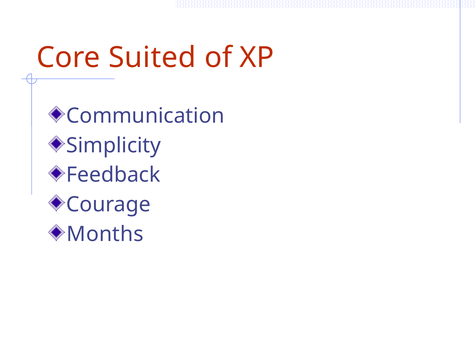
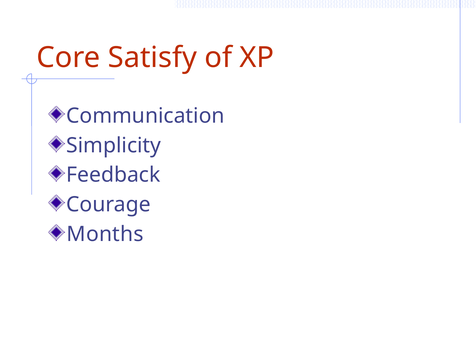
Suited: Suited -> Satisfy (152, 58)
